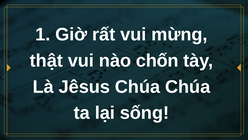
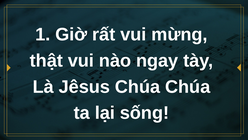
chốn: chốn -> ngay (157, 60)
